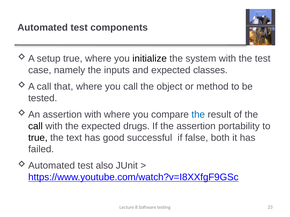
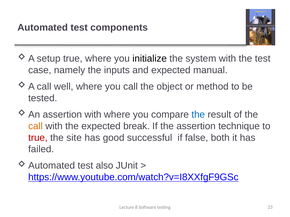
classes: classes -> manual (210, 70)
that: that -> well (64, 87)
call colour: black -> orange (35, 126)
drugs: drugs -> break (136, 126)
portability: portability -> technique (239, 126)
true colour: black -> red (38, 138)
text: text -> site (74, 138)
